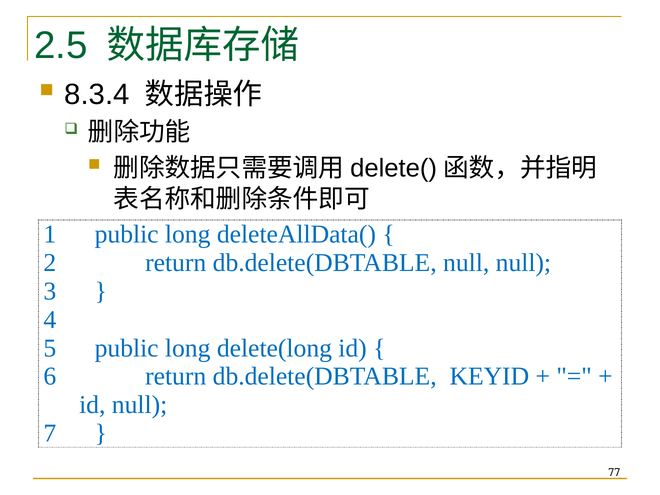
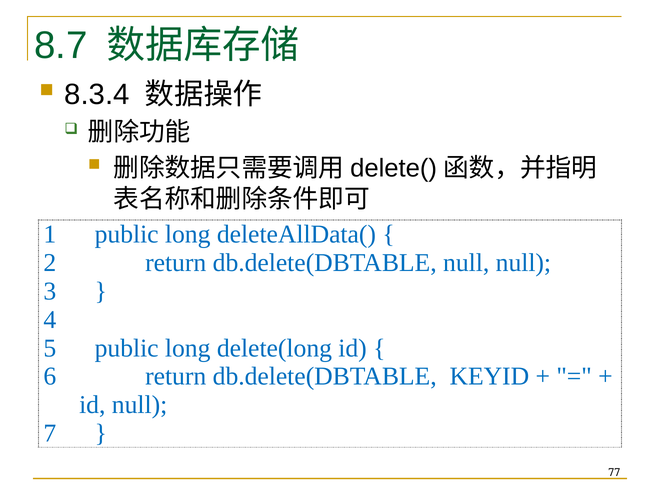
2.5: 2.5 -> 8.7 (61, 46)
